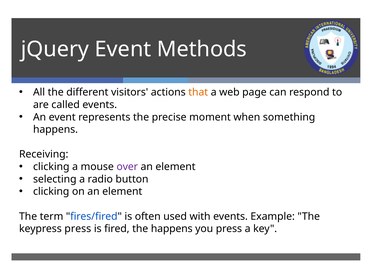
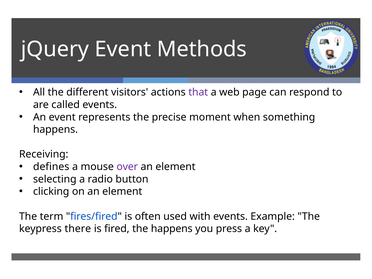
that colour: orange -> purple (198, 92)
clicking: clicking -> defines (51, 167)
keypress press: press -> there (78, 229)
